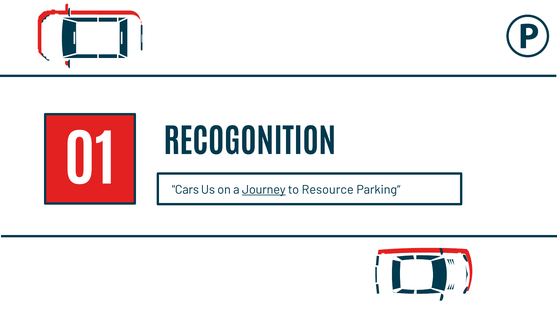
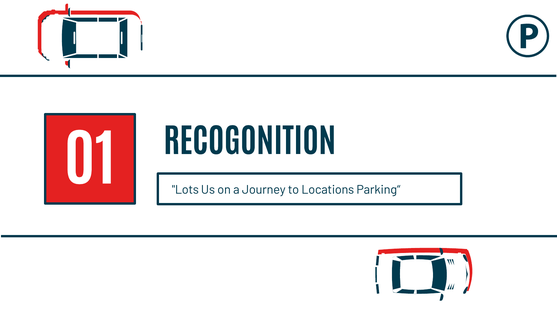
Cars: Cars -> Lots (185, 190)
Journey underline: present -> none (264, 190)
Resource: Resource -> Locations (328, 190)
